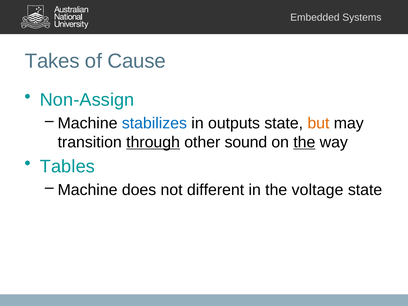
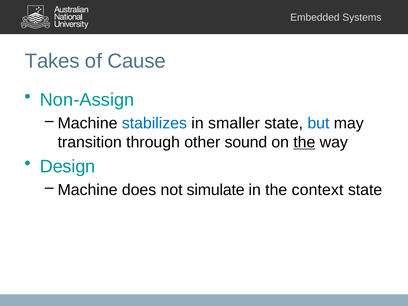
outputs: outputs -> smaller (234, 123)
but colour: orange -> blue (318, 123)
through underline: present -> none (153, 142)
Tables: Tables -> Design (68, 166)
different: different -> simulate (216, 190)
voltage: voltage -> context (318, 190)
